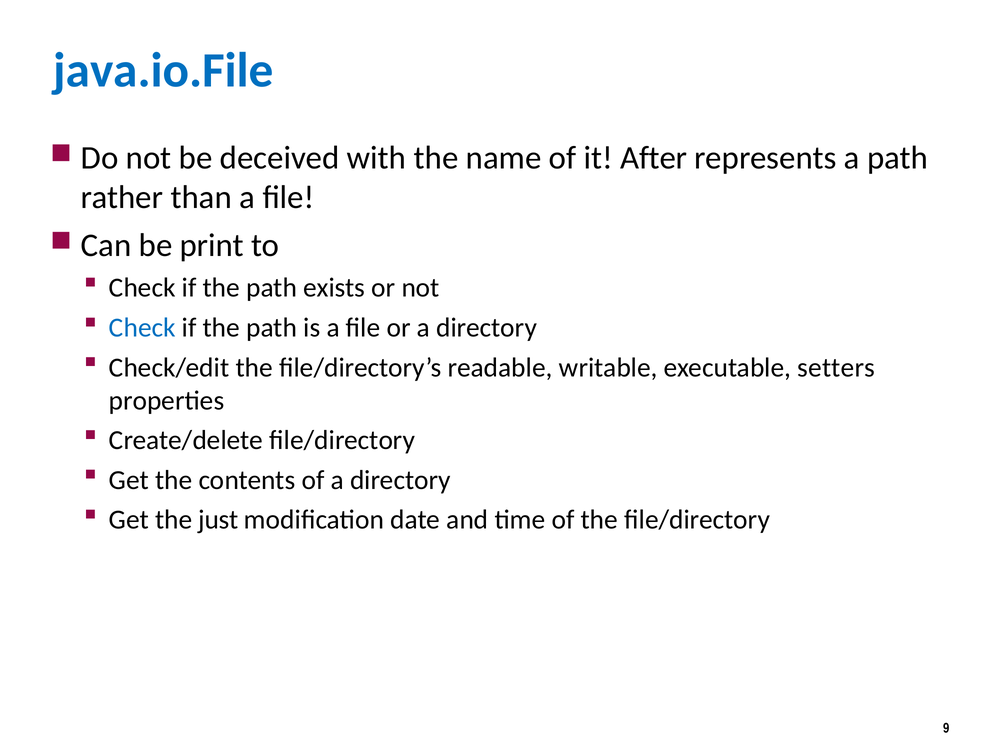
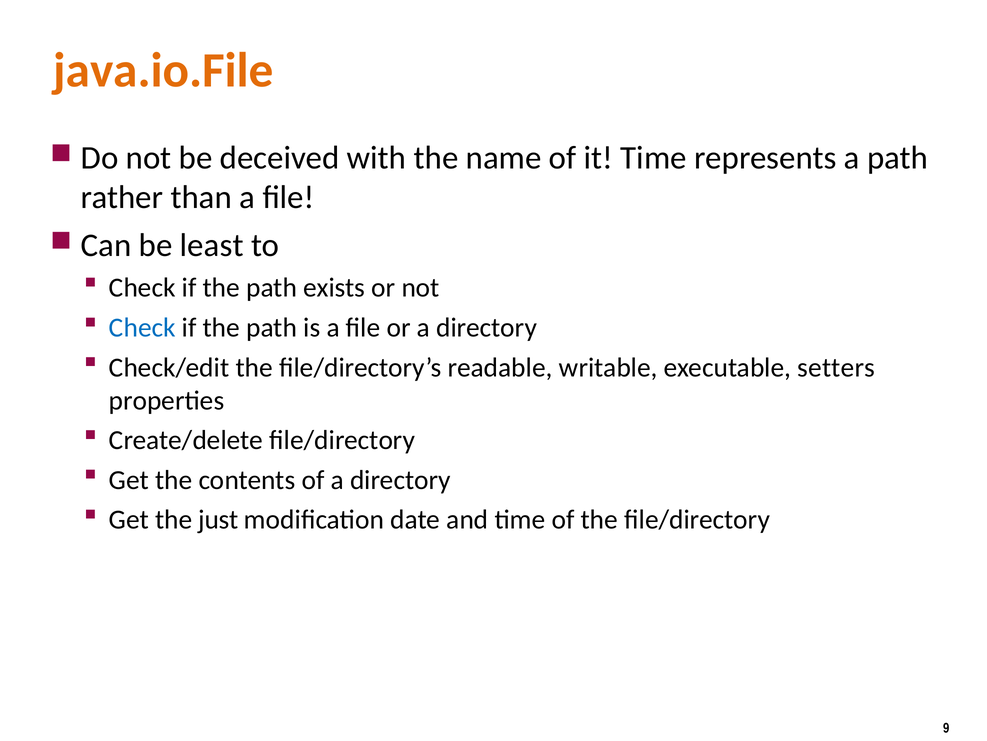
java.io.File colour: blue -> orange (163, 71)
it After: After -> Time (654, 158)
print: print -> least (212, 245)
